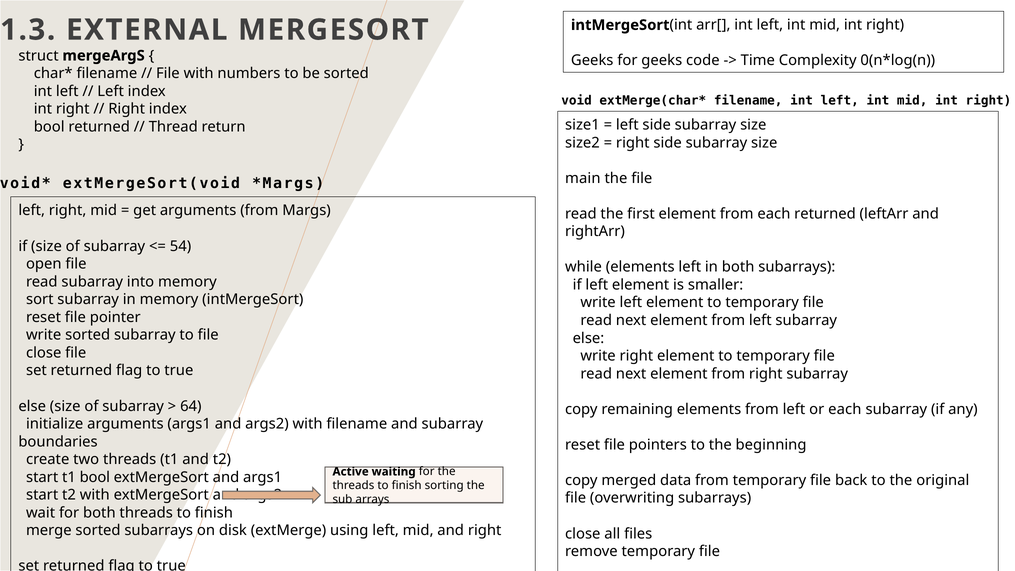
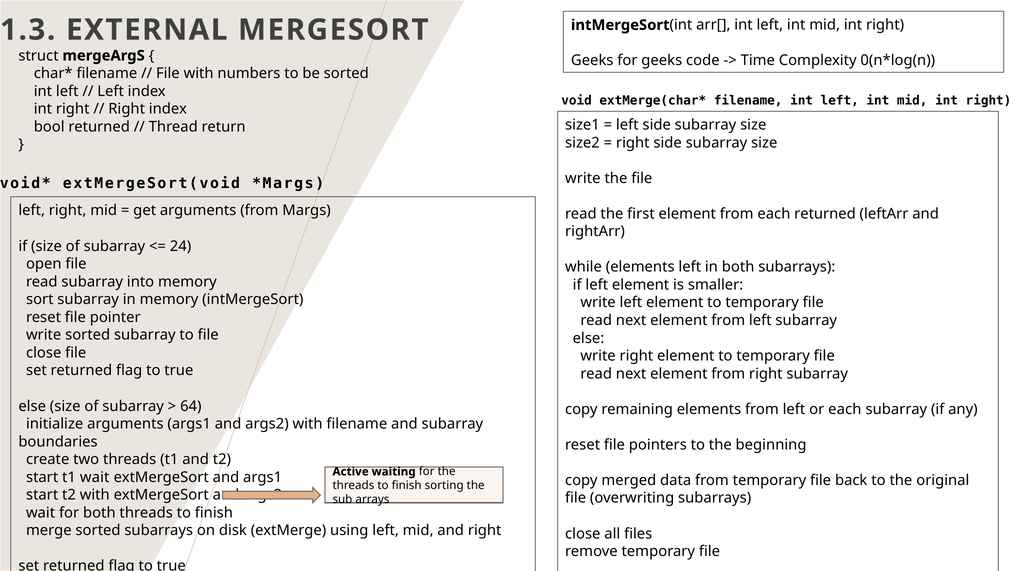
main: main -> write (583, 178)
54: 54 -> 24 (181, 246)
t1 bool: bool -> wait (95, 477)
